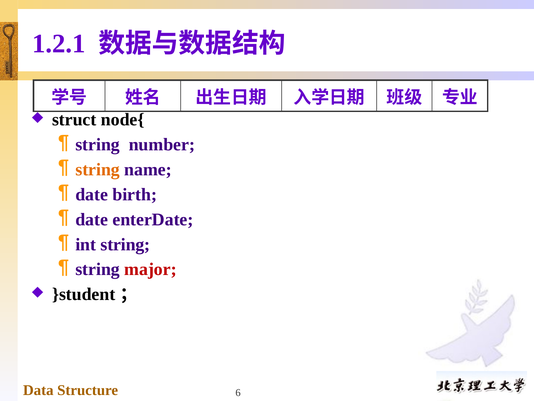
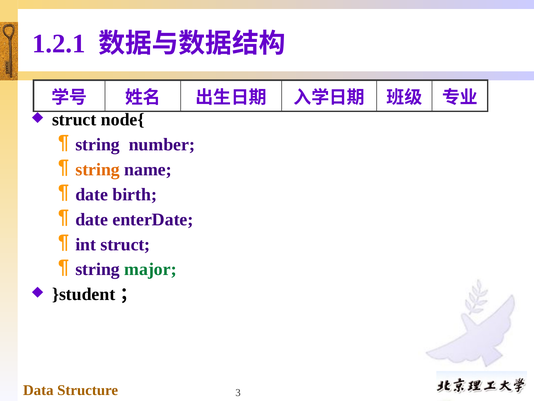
int string: string -> struct (125, 244)
major colour: red -> green (150, 269)
6: 6 -> 3 (238, 392)
